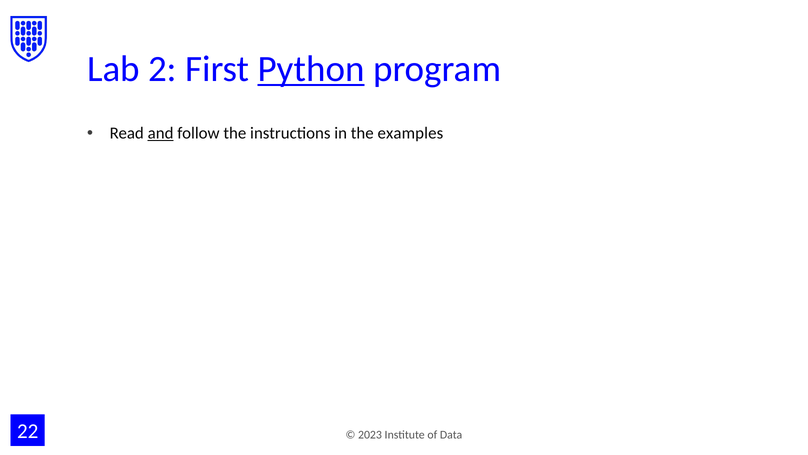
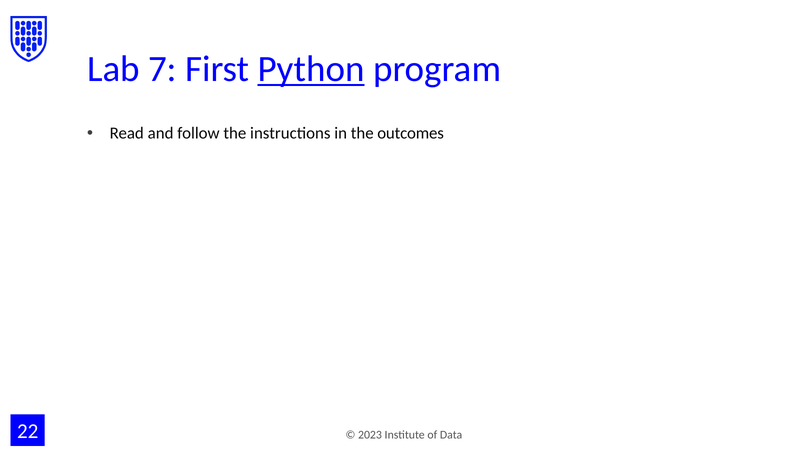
2: 2 -> 7 (162, 69)
and underline: present -> none (161, 133)
examples: examples -> outcomes (411, 133)
